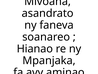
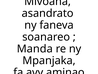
Hianao: Hianao -> Manda (35, 48)
